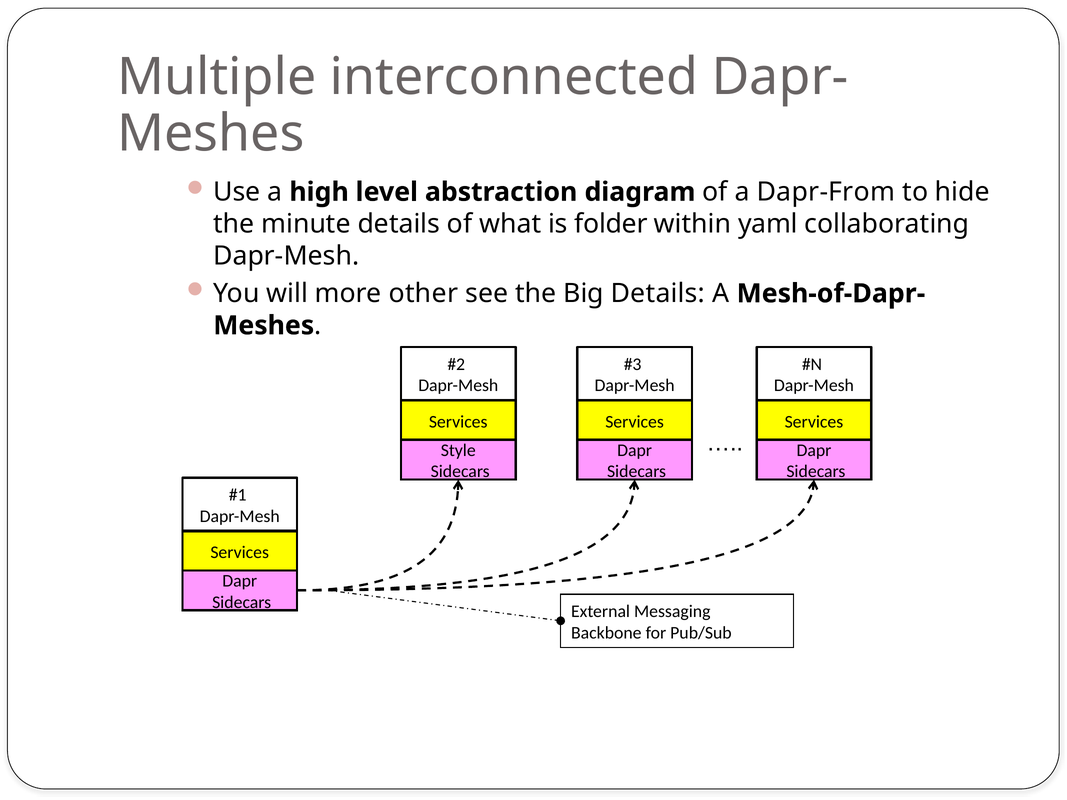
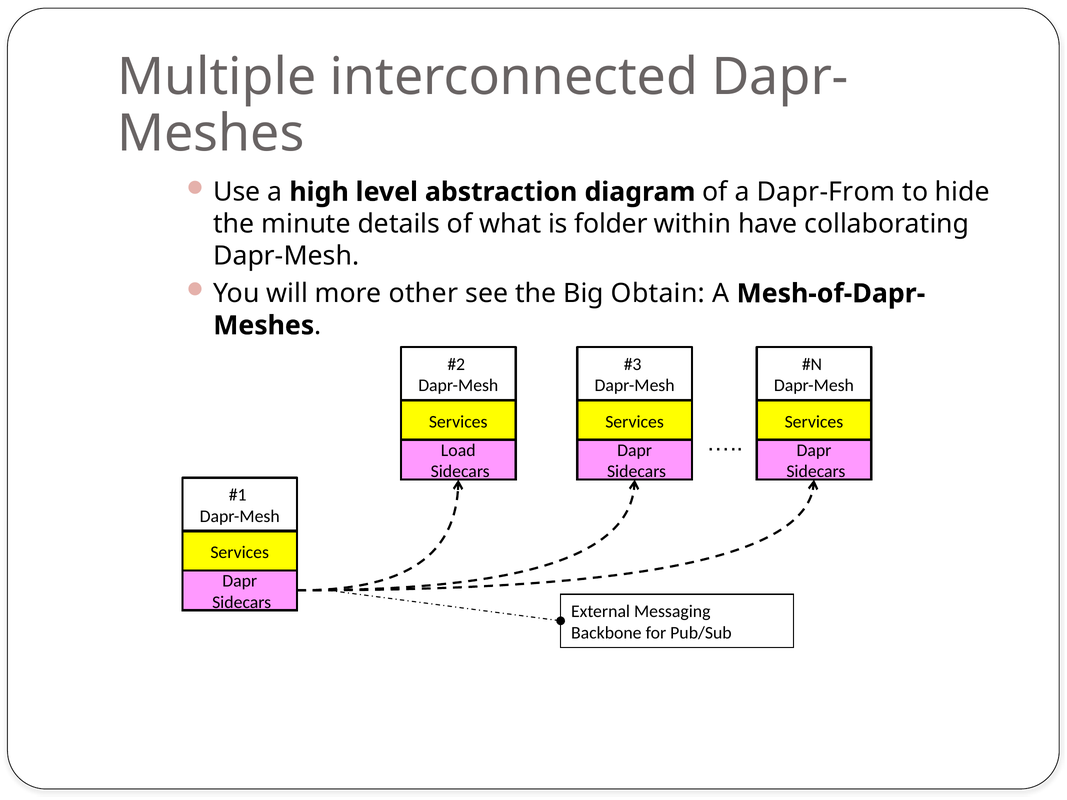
yaml: yaml -> have (768, 224)
Big Details: Details -> Obtain (658, 294)
Style: Style -> Load (458, 450)
